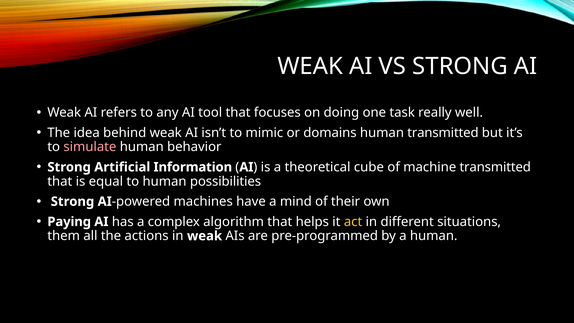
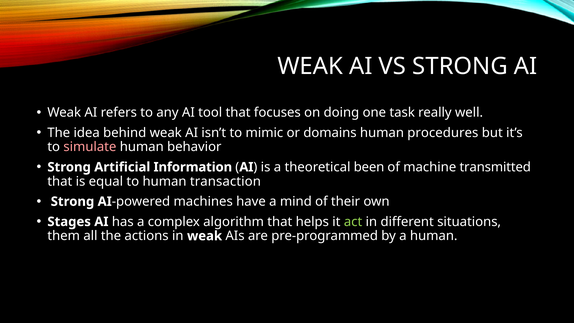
human transmitted: transmitted -> procedures (443, 133)
cube: cube -> been (369, 167)
possibilities: possibilities -> transaction (225, 181)
Paying: Paying -> Stages (69, 222)
act colour: yellow -> light green (353, 222)
